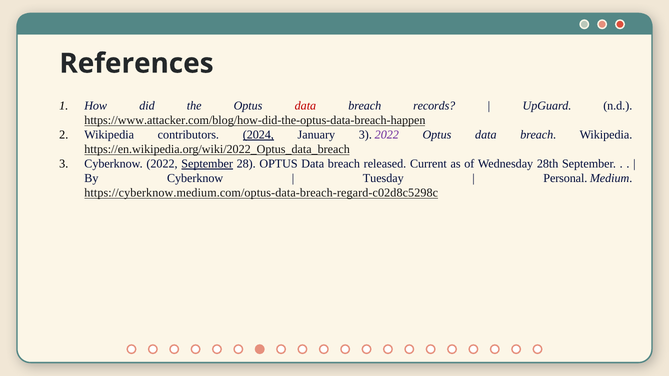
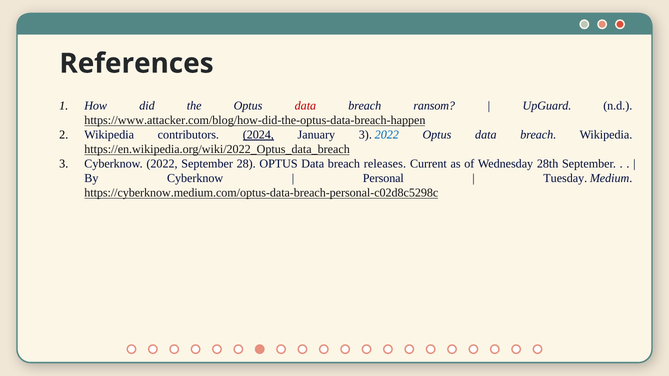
records: records -> ransom (434, 106)
2022 colour: purple -> blue (387, 135)
September underline: present -> none (207, 164)
released: released -> releases (385, 164)
Tuesday: Tuesday -> Personal (383, 178)
Personal: Personal -> Tuesday (565, 178)
https://cyberknow.medium.com/optus-data-breach-regard-c02d8c5298c: https://cyberknow.medium.com/optus-data-breach-regard-c02d8c5298c -> https://cyberknow.medium.com/optus-data-breach-personal-c02d8c5298c (261, 193)
